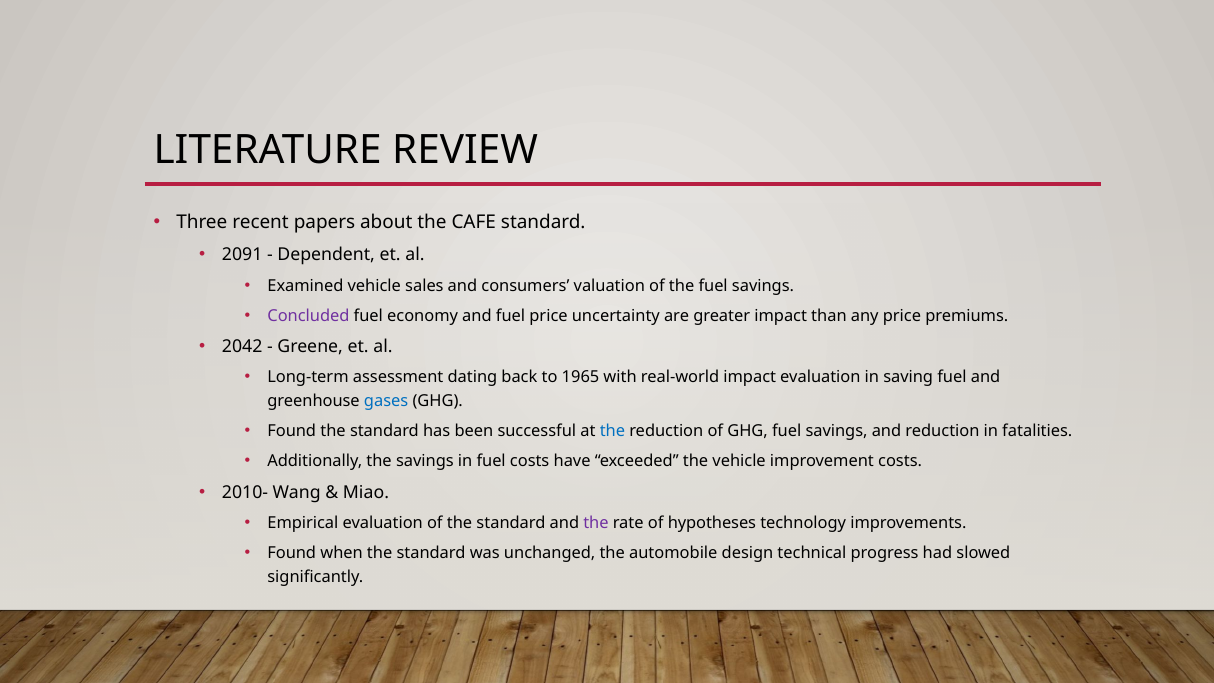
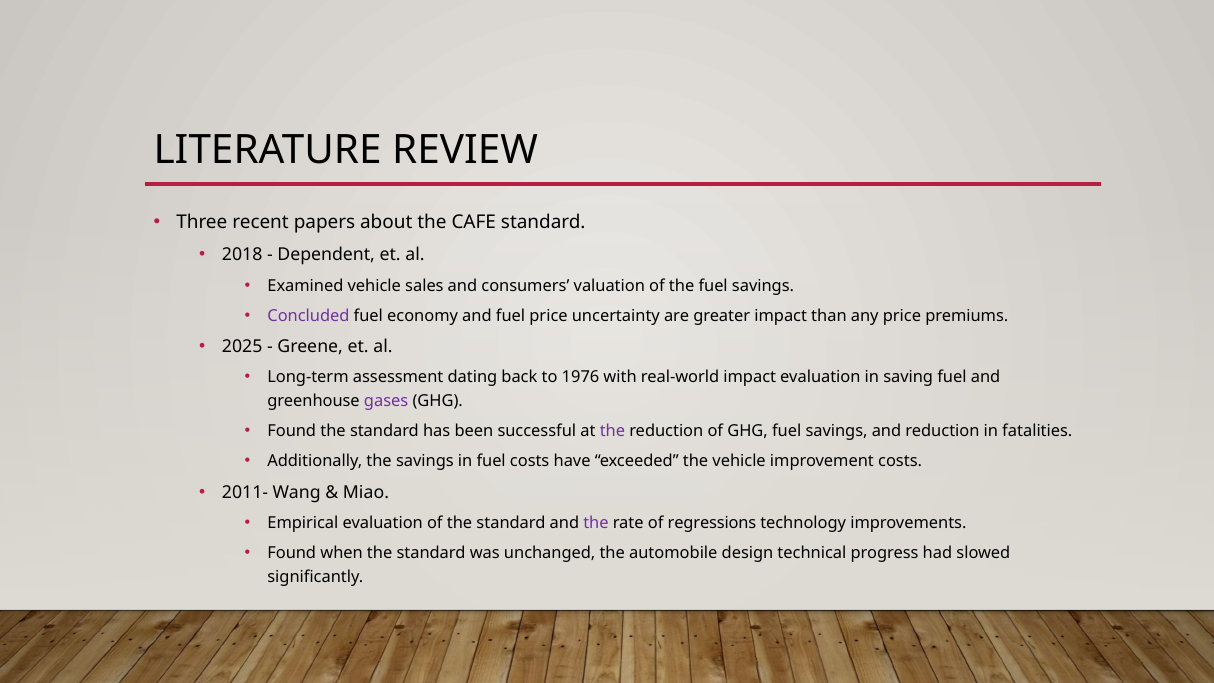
2091: 2091 -> 2018 (242, 255)
2042: 2042 -> 2025 (242, 347)
1965: 1965 -> 1976 (581, 377)
gases colour: blue -> purple (386, 401)
the colour: blue -> purple (612, 431)
2010-: 2010- -> 2011- (245, 492)
hypotheses: hypotheses -> regressions (712, 523)
